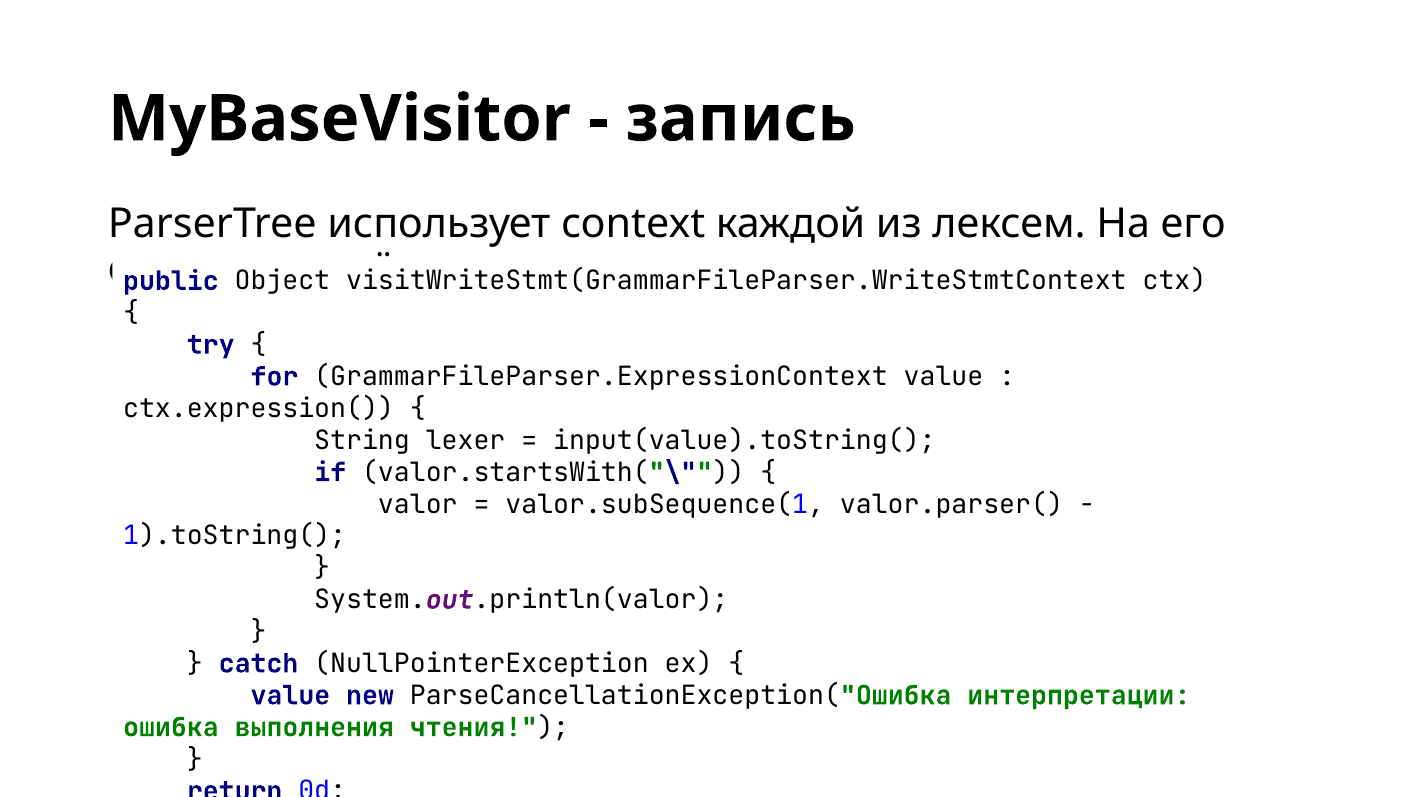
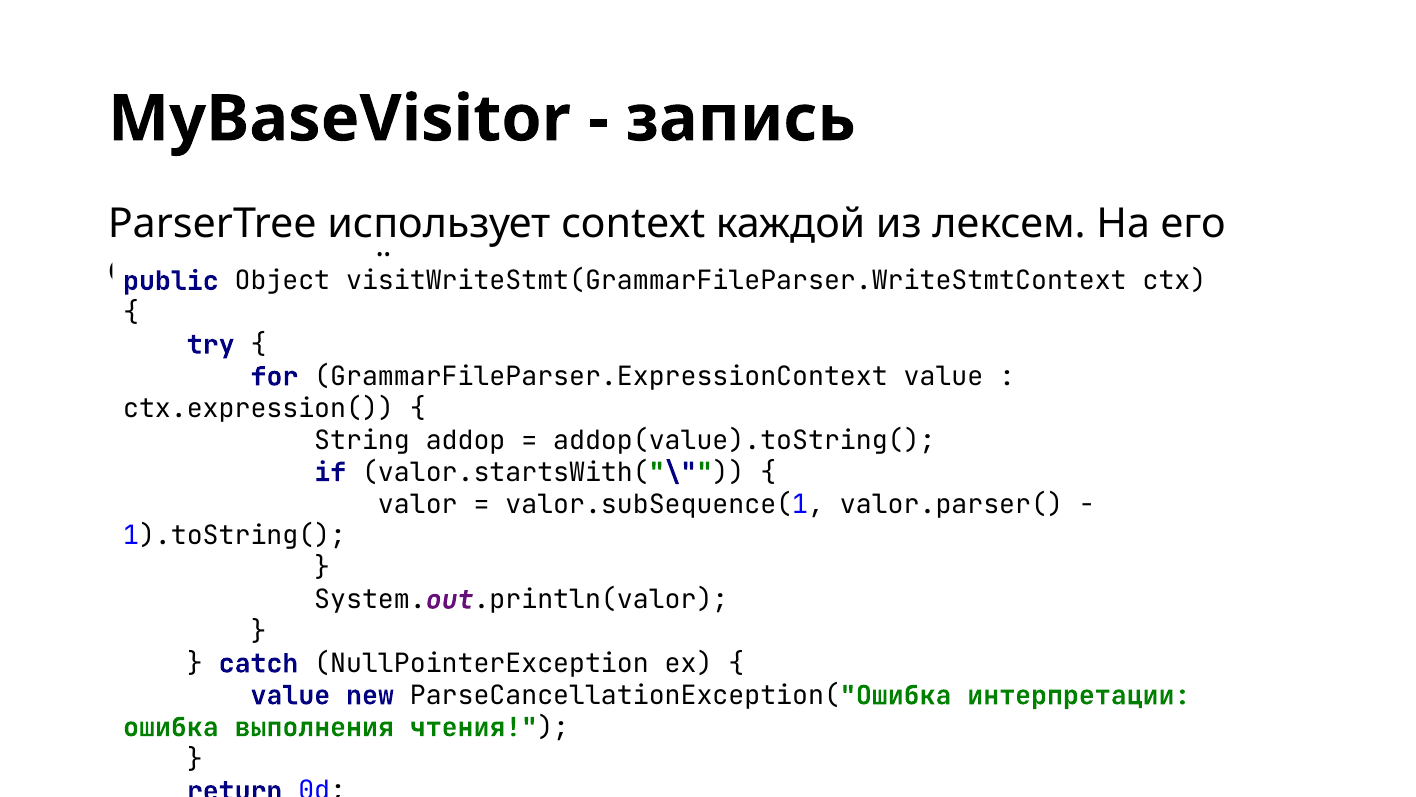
lexer: lexer -> addop (466, 440)
input(value).toString(: input(value).toString( -> addop(value).toString( (744, 440)
